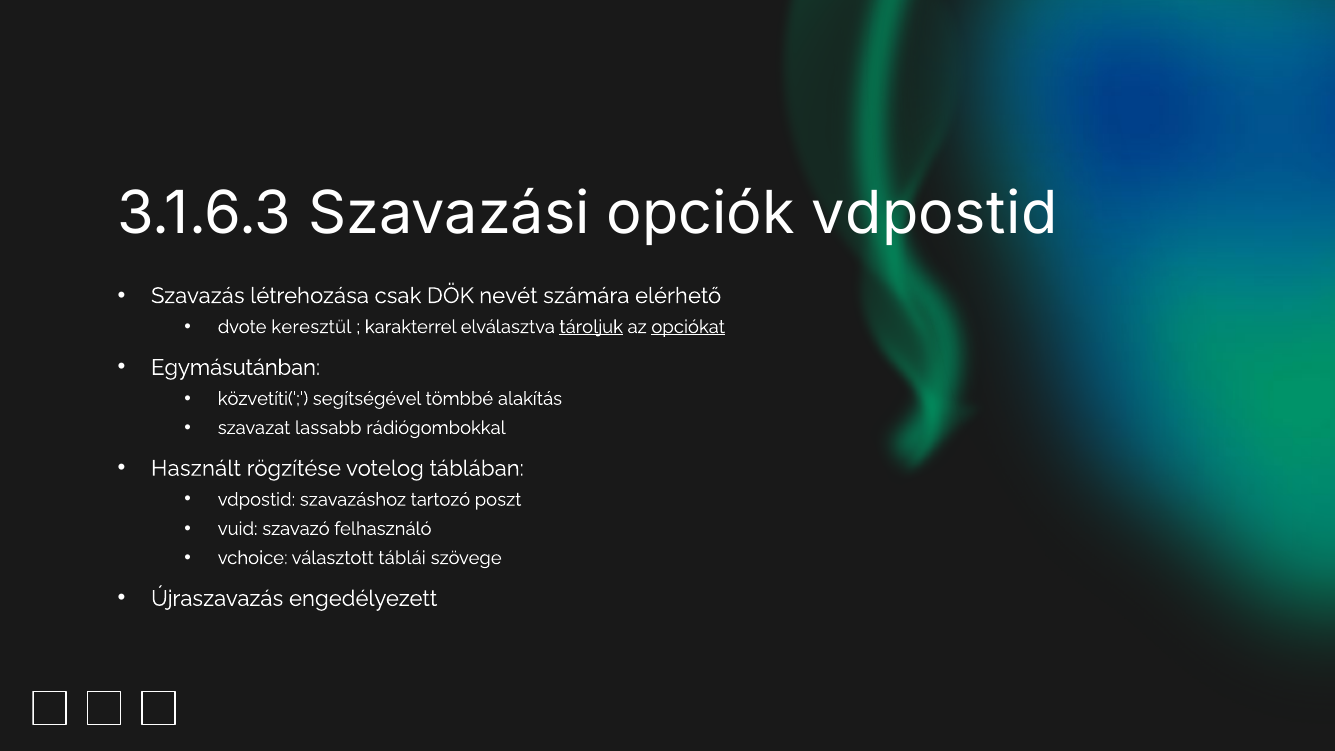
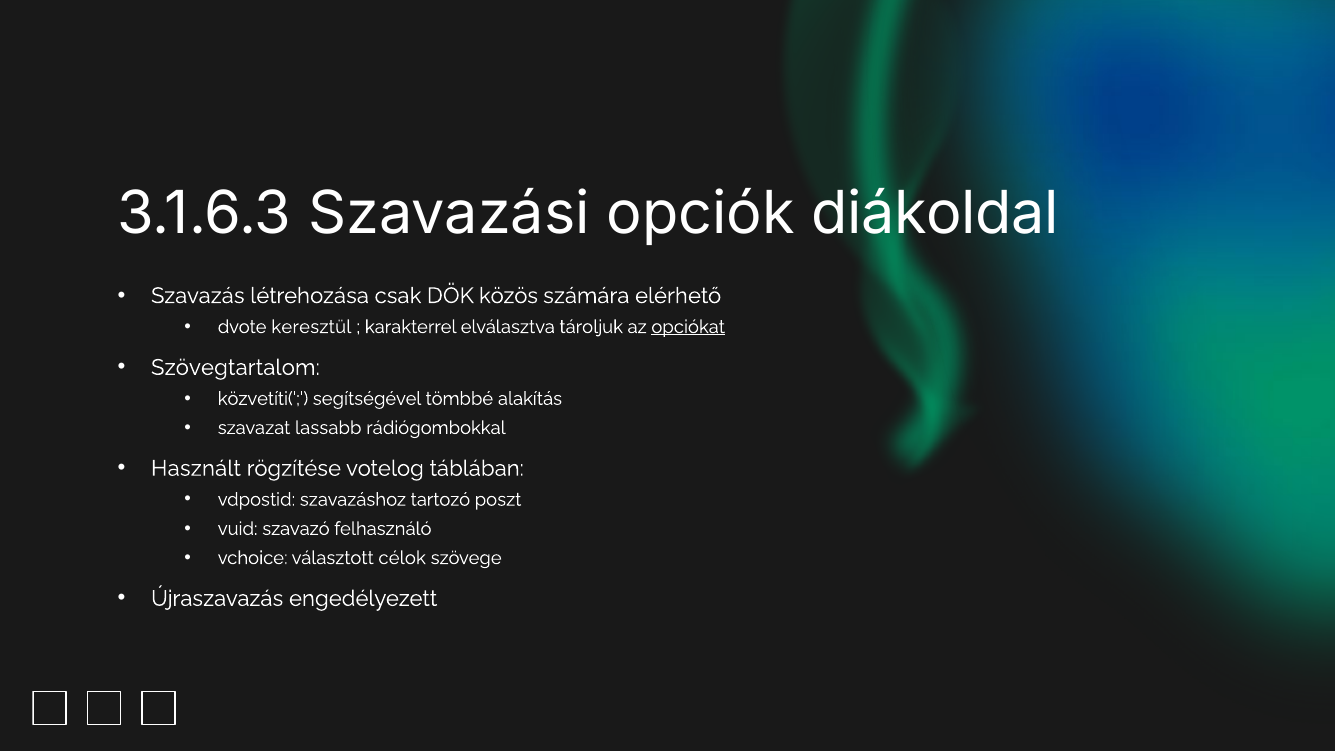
opciók vdpostid: vdpostid -> diákoldal (935, 214)
nevét: nevét -> közös (508, 296)
tároljuk underline: present -> none (591, 327)
Egymásutánban: Egymásutánban -> Szövegtartalom (235, 367)
táblái: táblái -> célok (402, 558)
